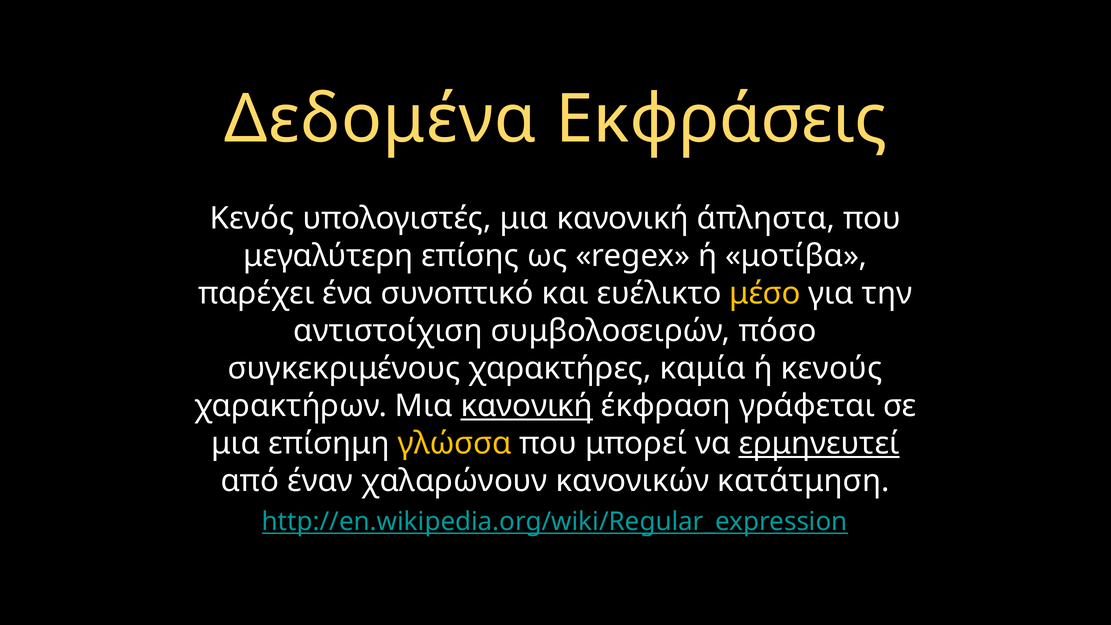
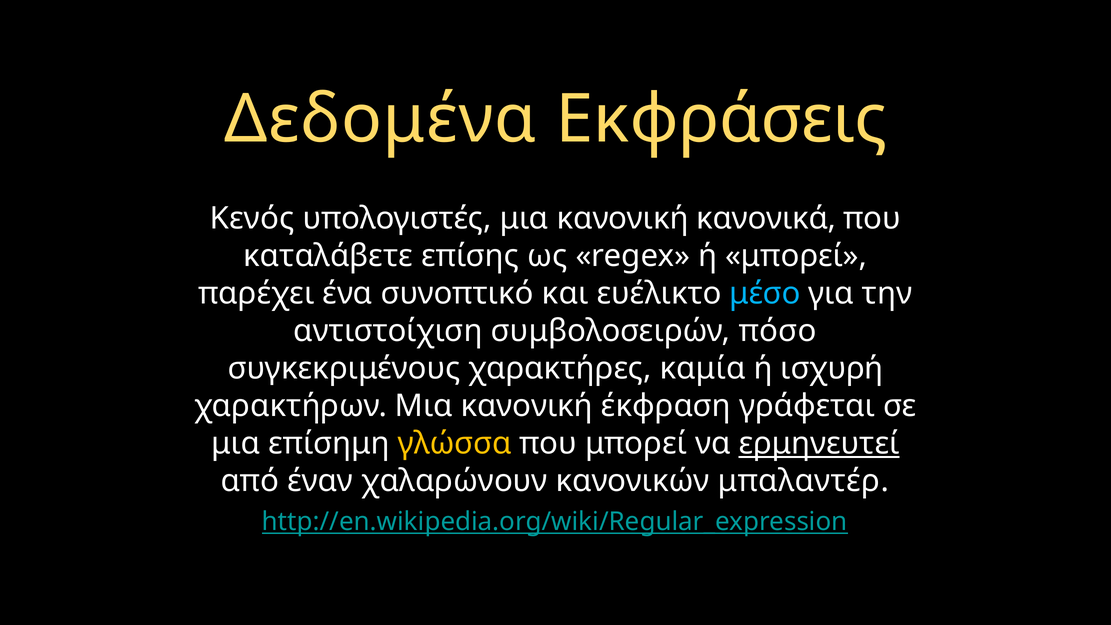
άπληστα: άπληστα -> κανονικά (766, 219)
μεγαλύτερη: μεγαλύτερη -> καταλάβετε (328, 256)
ή μοτίβα: μοτίβα -> μπορεί (796, 256)
μέσο colour: yellow -> light blue (765, 294)
κενούς: κενούς -> ισχυρή (832, 369)
κανονική underline: present -> none (527, 406)
κατάτμηση: κατάτμηση -> μπαλαντέρ (803, 481)
